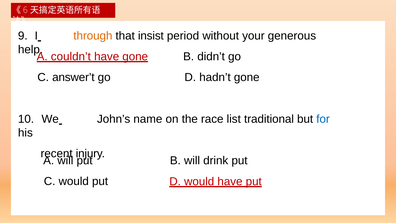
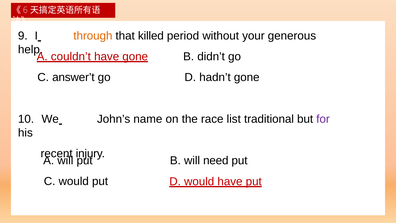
insist: insist -> killed (151, 36)
for colour: blue -> purple (323, 119)
drink: drink -> need (216, 161)
